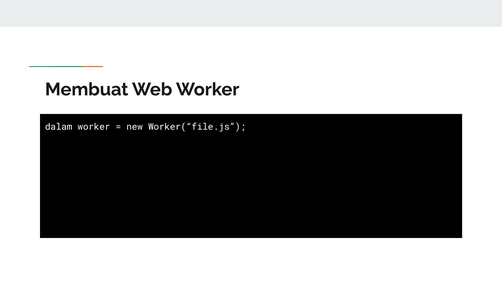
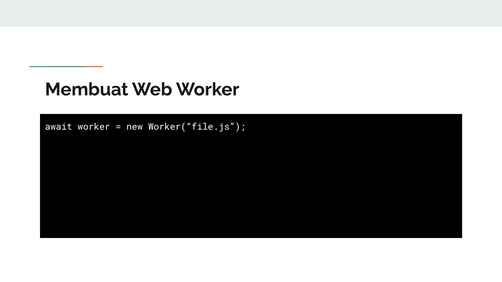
dalam: dalam -> await (59, 127)
